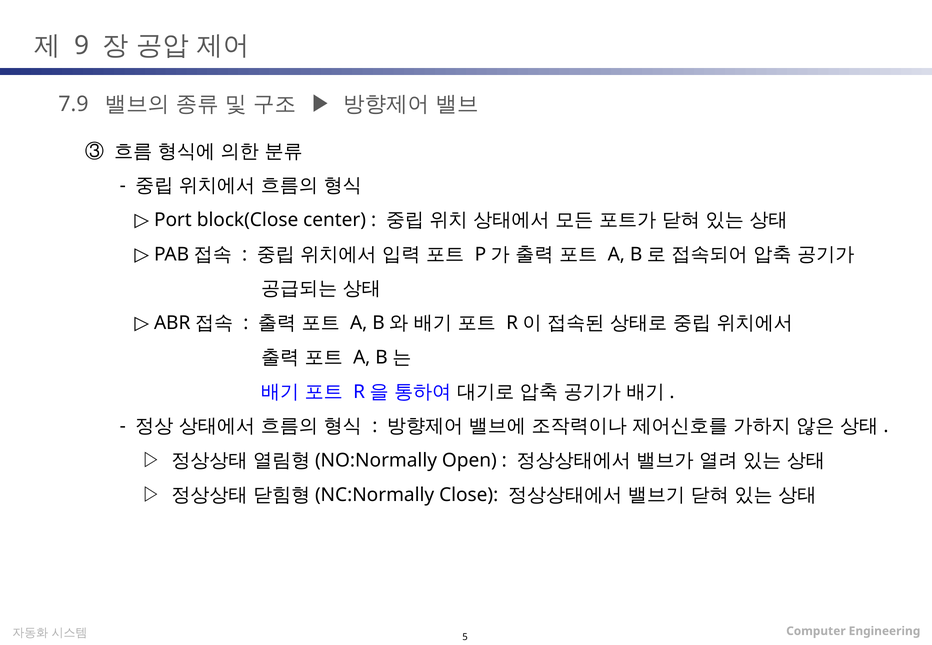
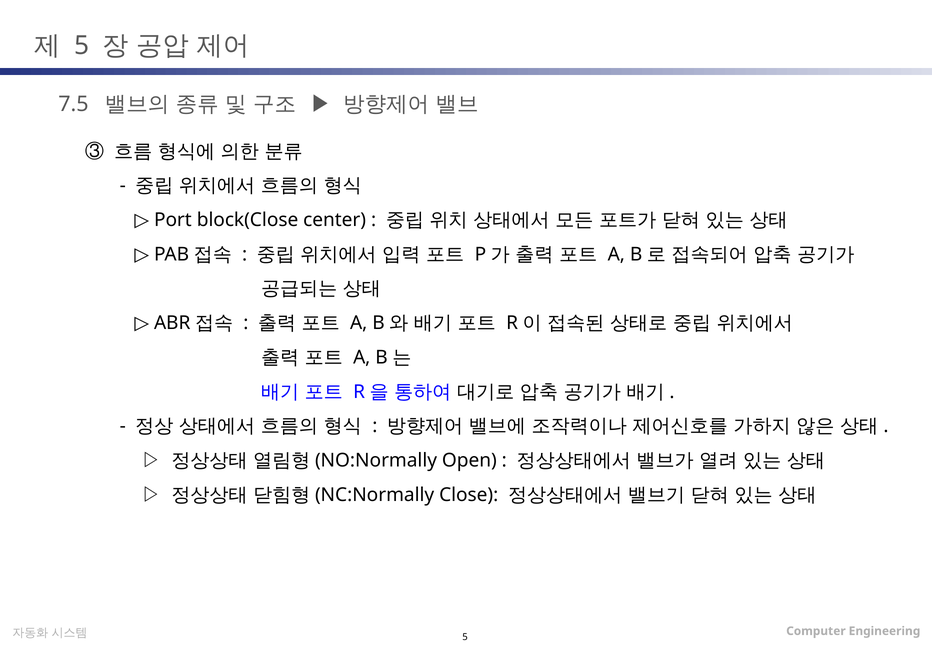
9: 9 -> 5 (82, 45)
7.9: 7.9 -> 7.5 (73, 104)
